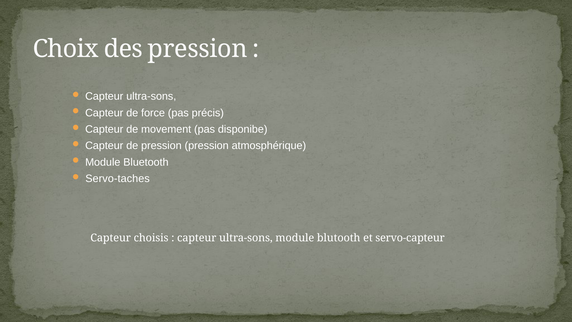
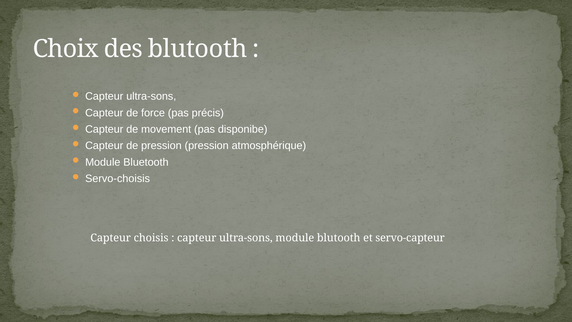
des pression: pression -> blutooth (198, 49)
Servo-taches: Servo-taches -> Servo-choisis (118, 179)
